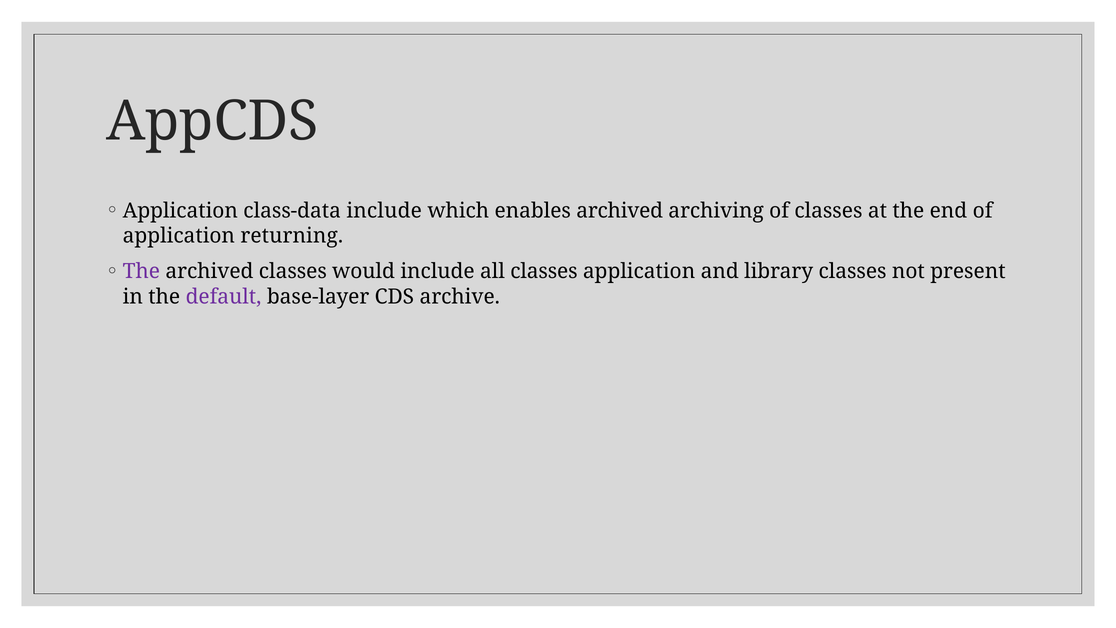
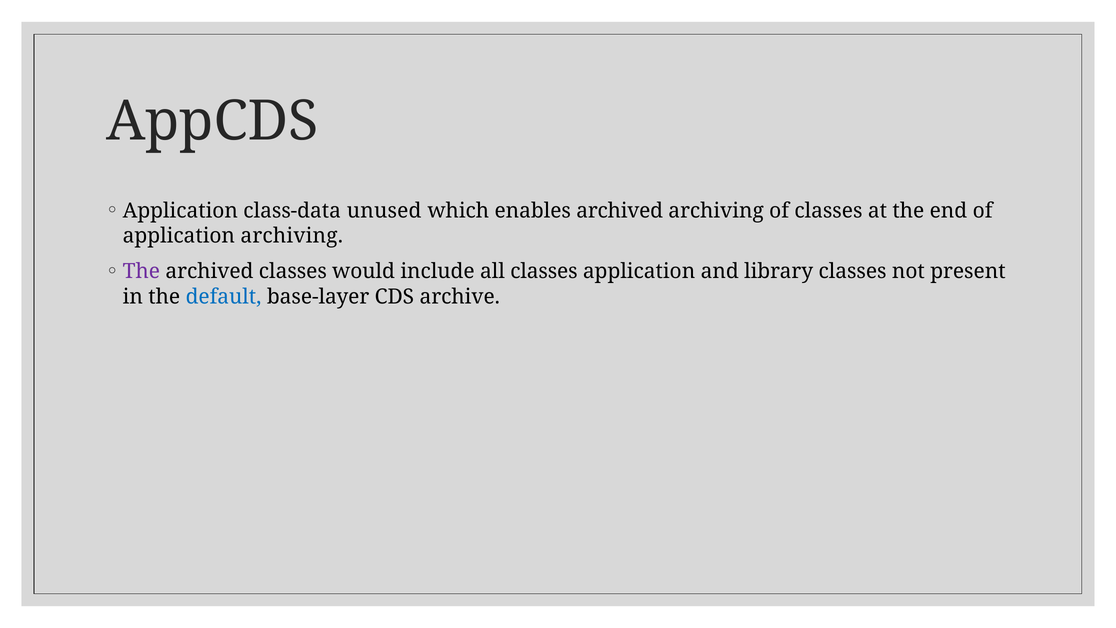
class-data include: include -> unused (384, 211)
application returning: returning -> archiving (292, 236)
default colour: purple -> blue (224, 297)
